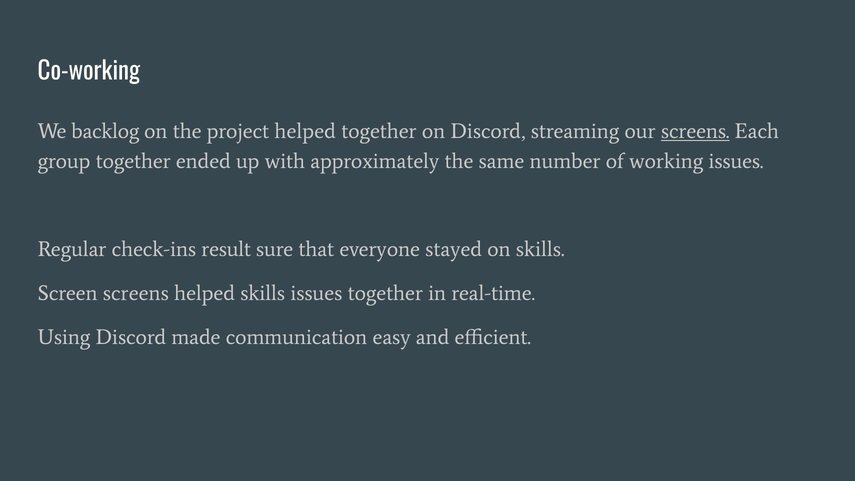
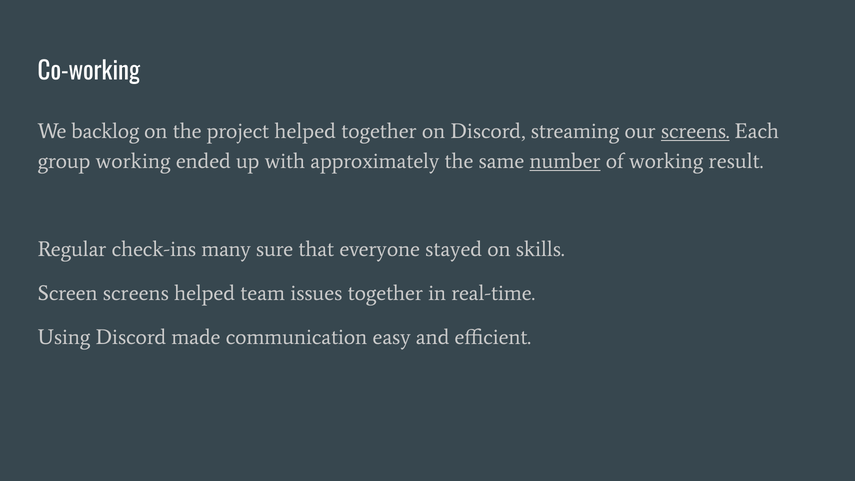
group together: together -> working (133, 161)
number underline: none -> present (565, 161)
working issues: issues -> result (736, 161)
result: result -> many (226, 249)
helped skills: skills -> team (263, 293)
